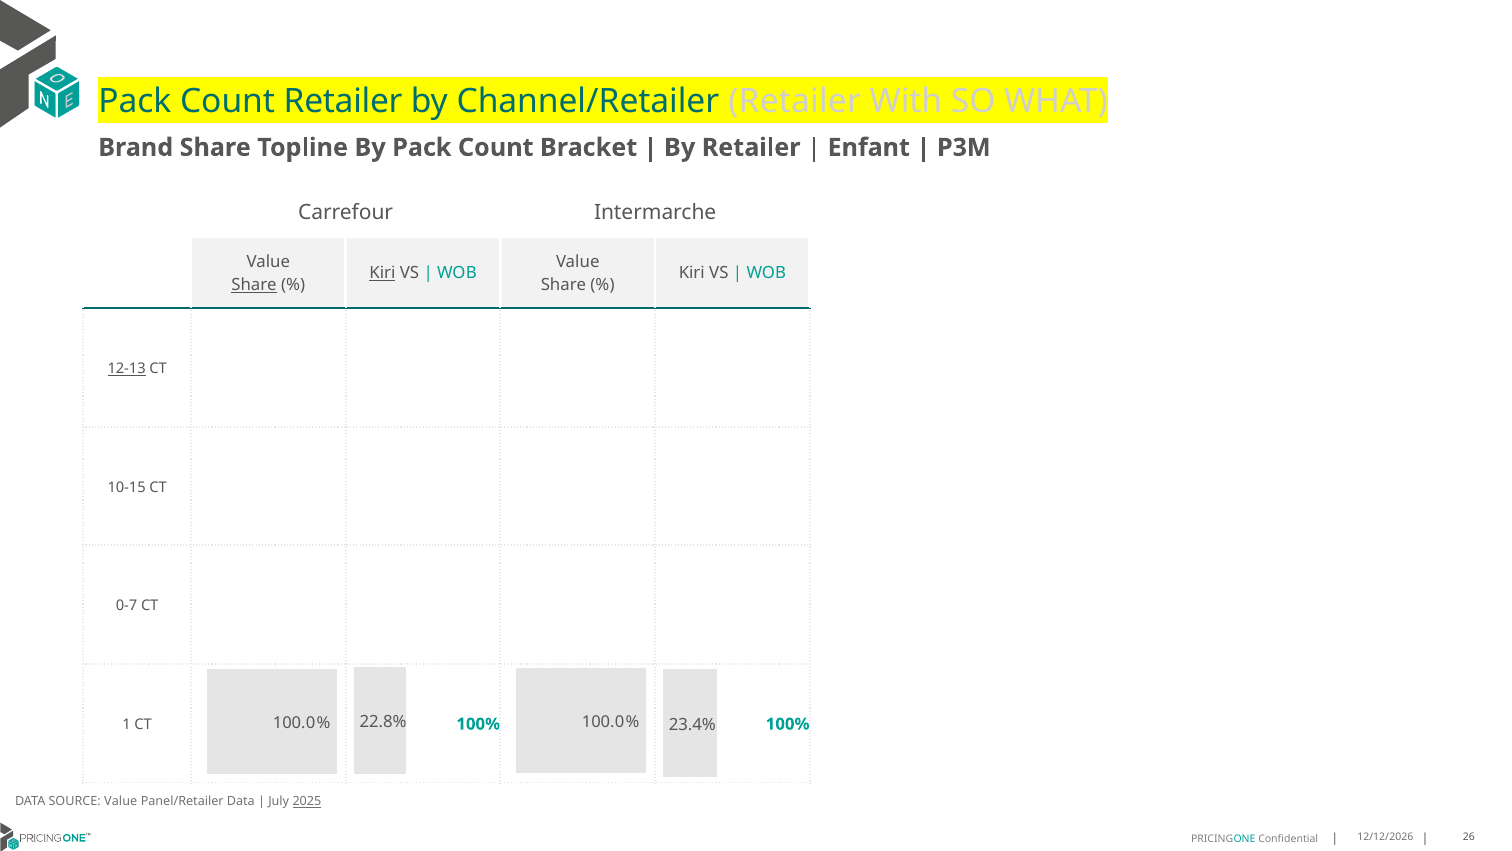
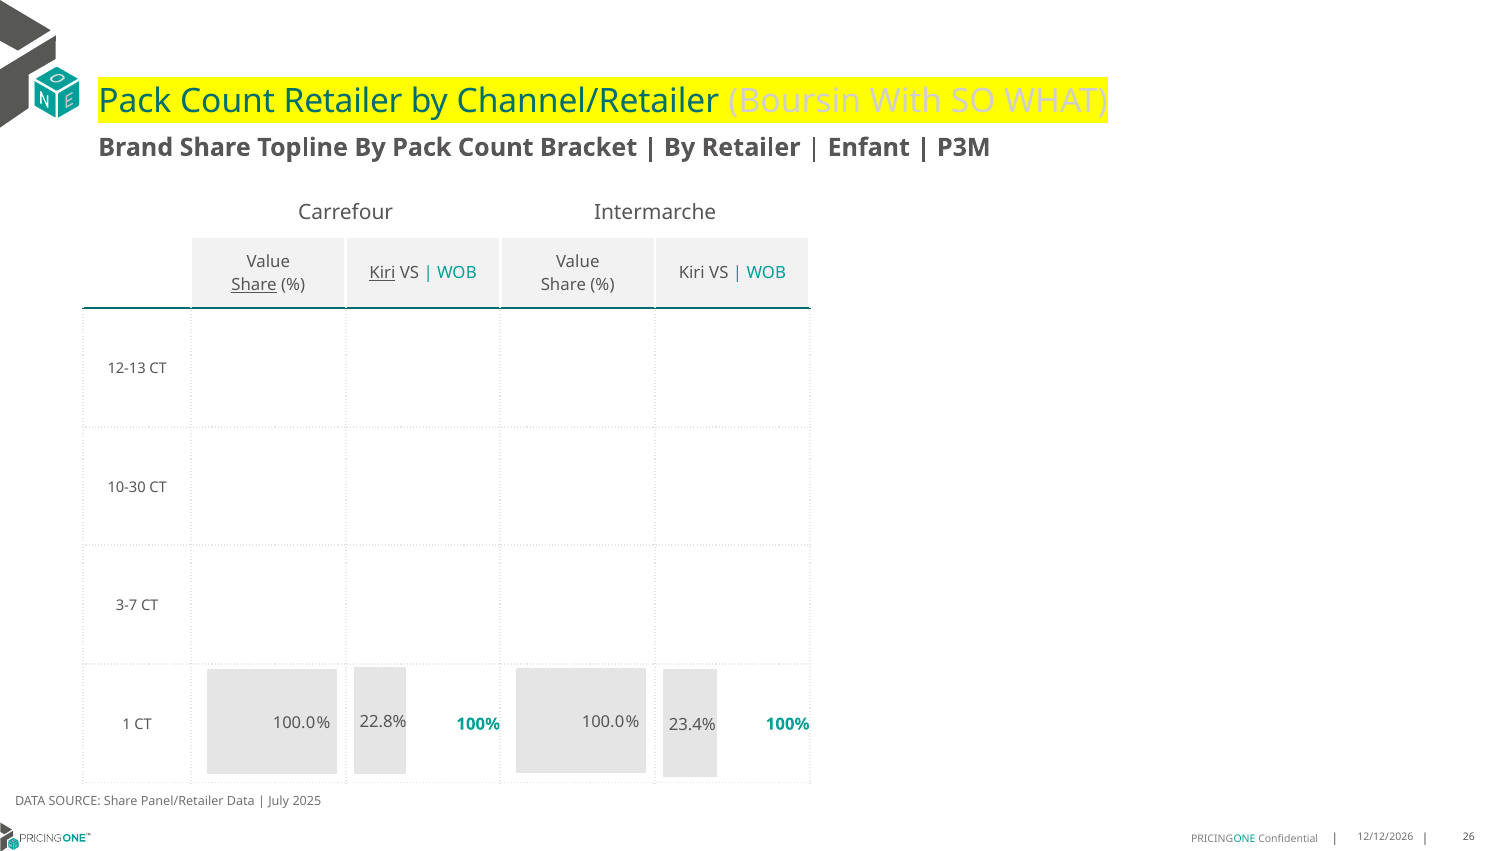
Channel/Retailer Retailer: Retailer -> Boursin (795, 102)
12-13 underline: present -> none (127, 369)
10-15: 10-15 -> 10-30 (127, 487)
0-7: 0-7 -> 3-7 (127, 606)
SOURCE Value: Value -> Share (121, 801)
2025 underline: present -> none (307, 801)
